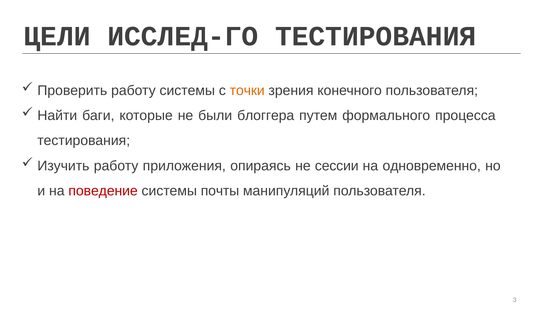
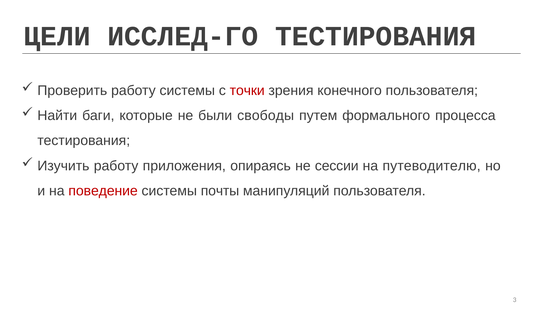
точки colour: orange -> red (247, 91)
блоггера: блоггера -> свободы (266, 116)
одновременно: одновременно -> путеводителю (432, 166)
